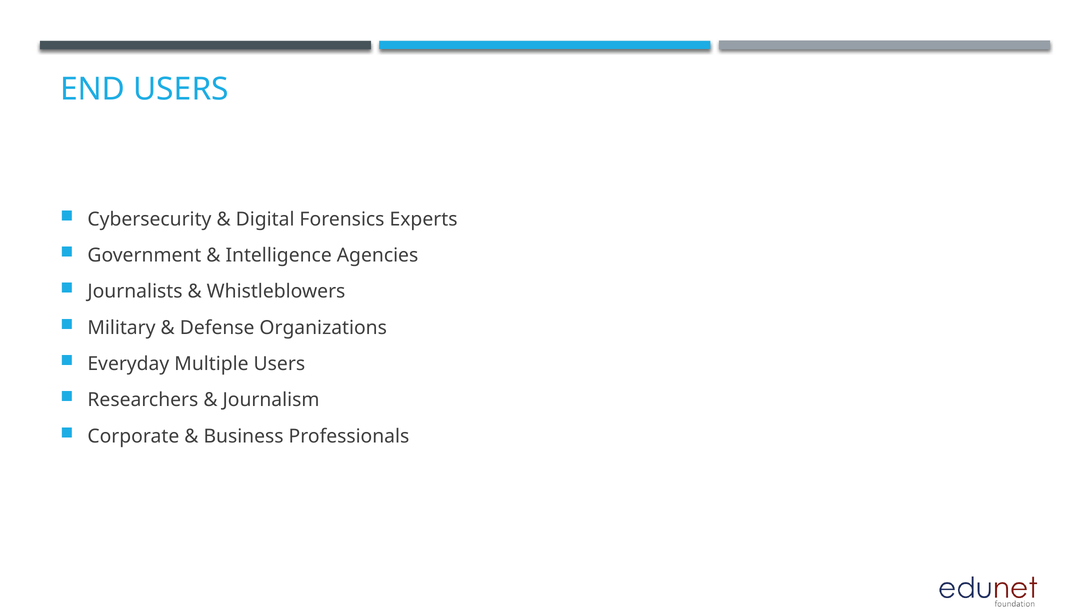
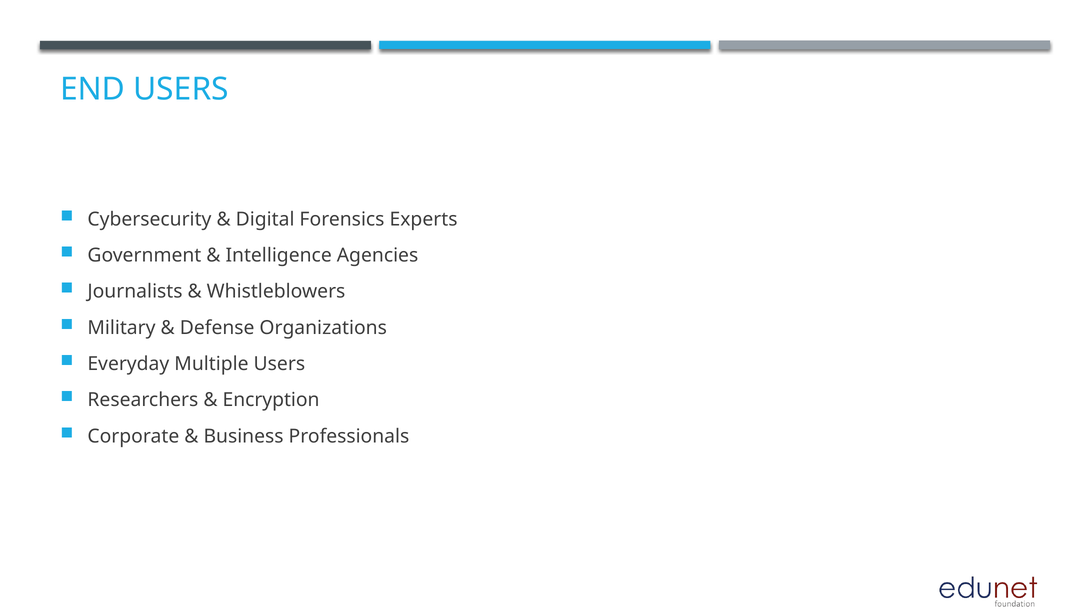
Journalism: Journalism -> Encryption (271, 400)
